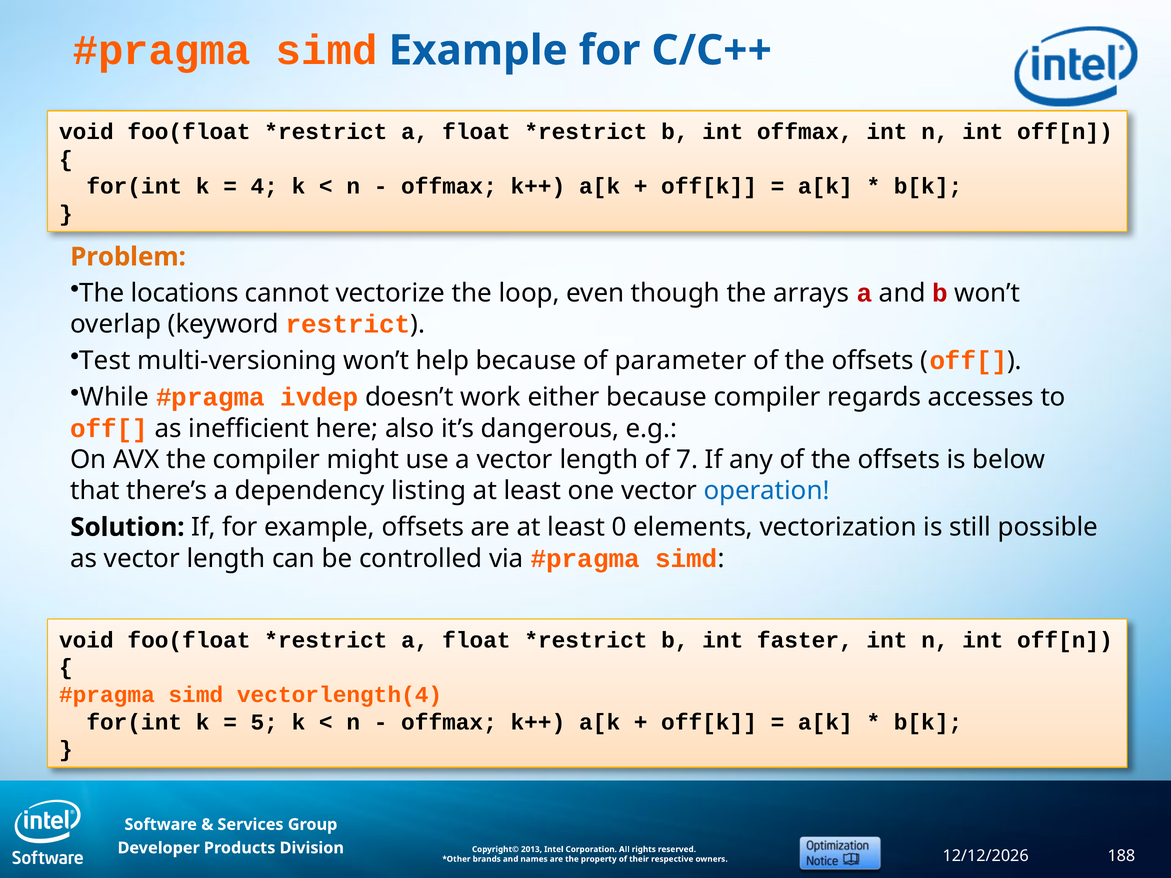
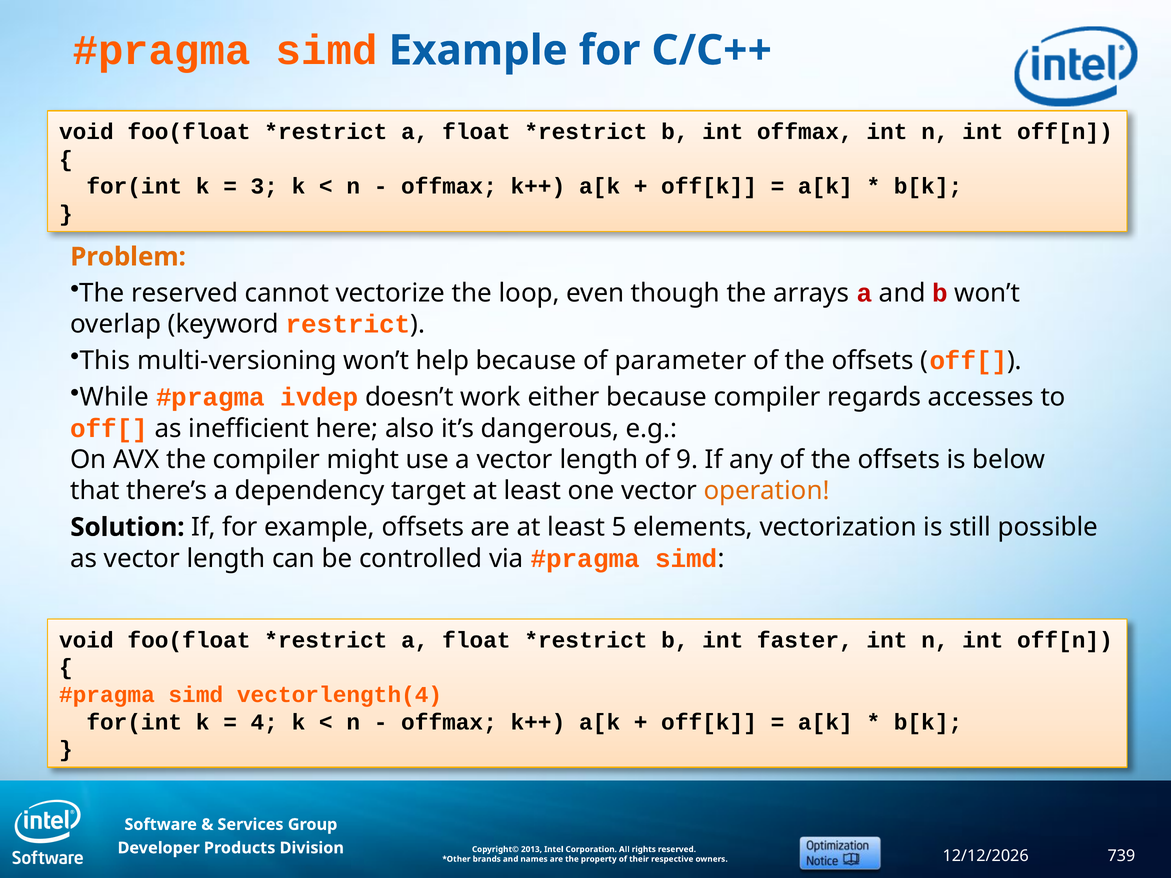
4: 4 -> 3 (264, 186)
The locations: locations -> reserved (185, 293)
Test: Test -> This (105, 361)
7: 7 -> 9 (687, 460)
listing: listing -> target (429, 491)
operation colour: blue -> orange (767, 491)
0: 0 -> 5 (619, 527)
5: 5 -> 4 (264, 722)
188: 188 -> 739 (1121, 856)
